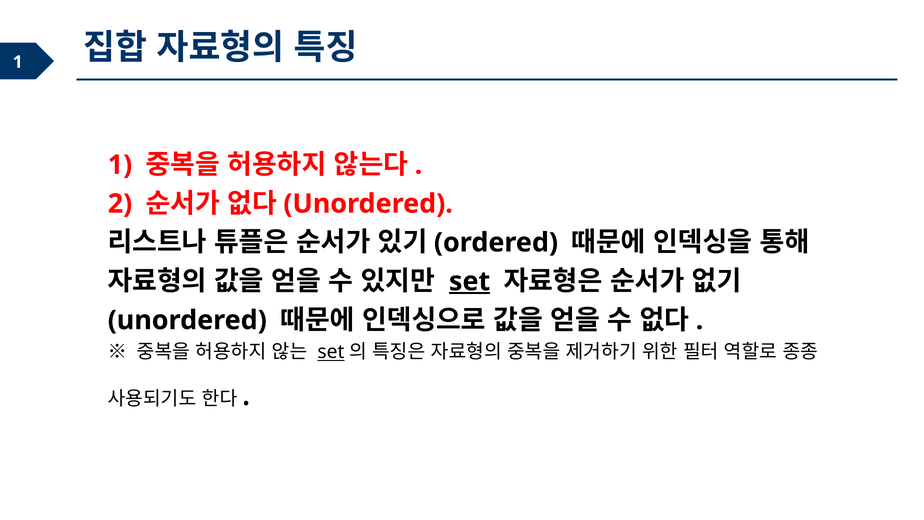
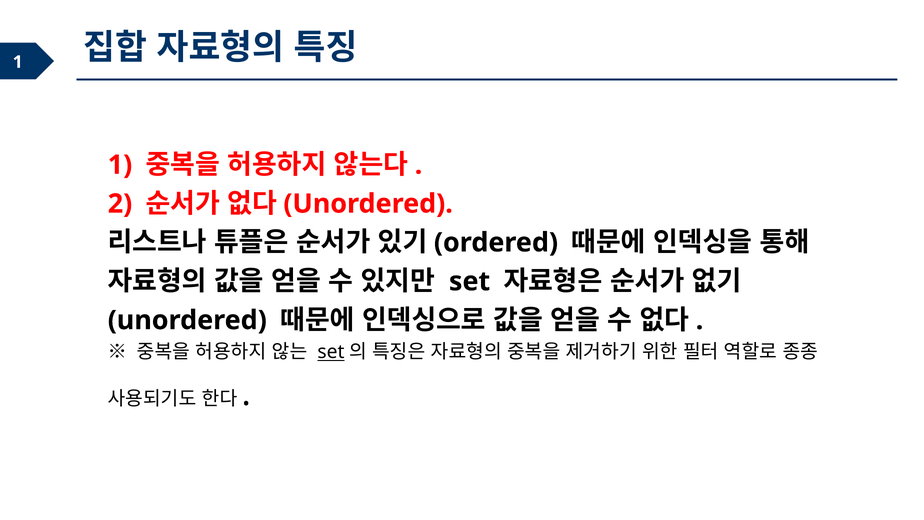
set underline: present -> none (470, 281)
